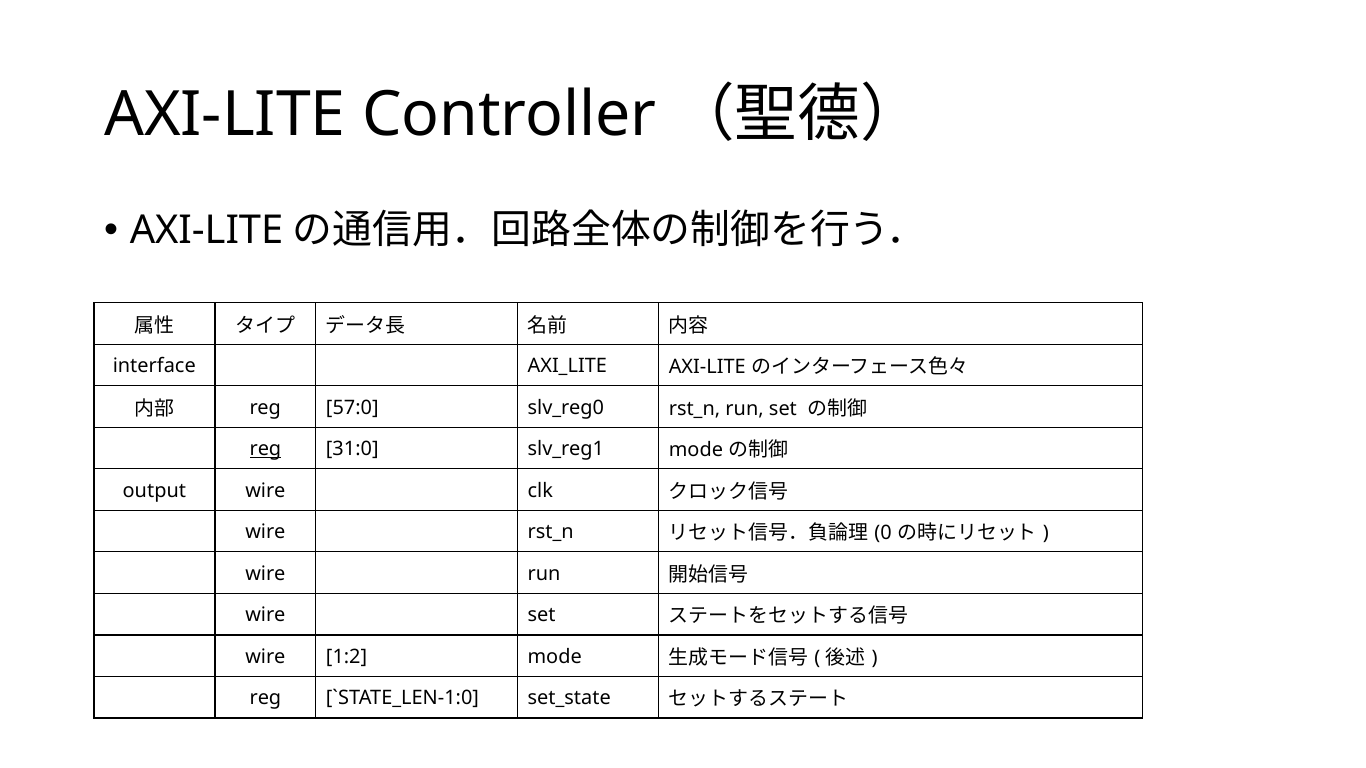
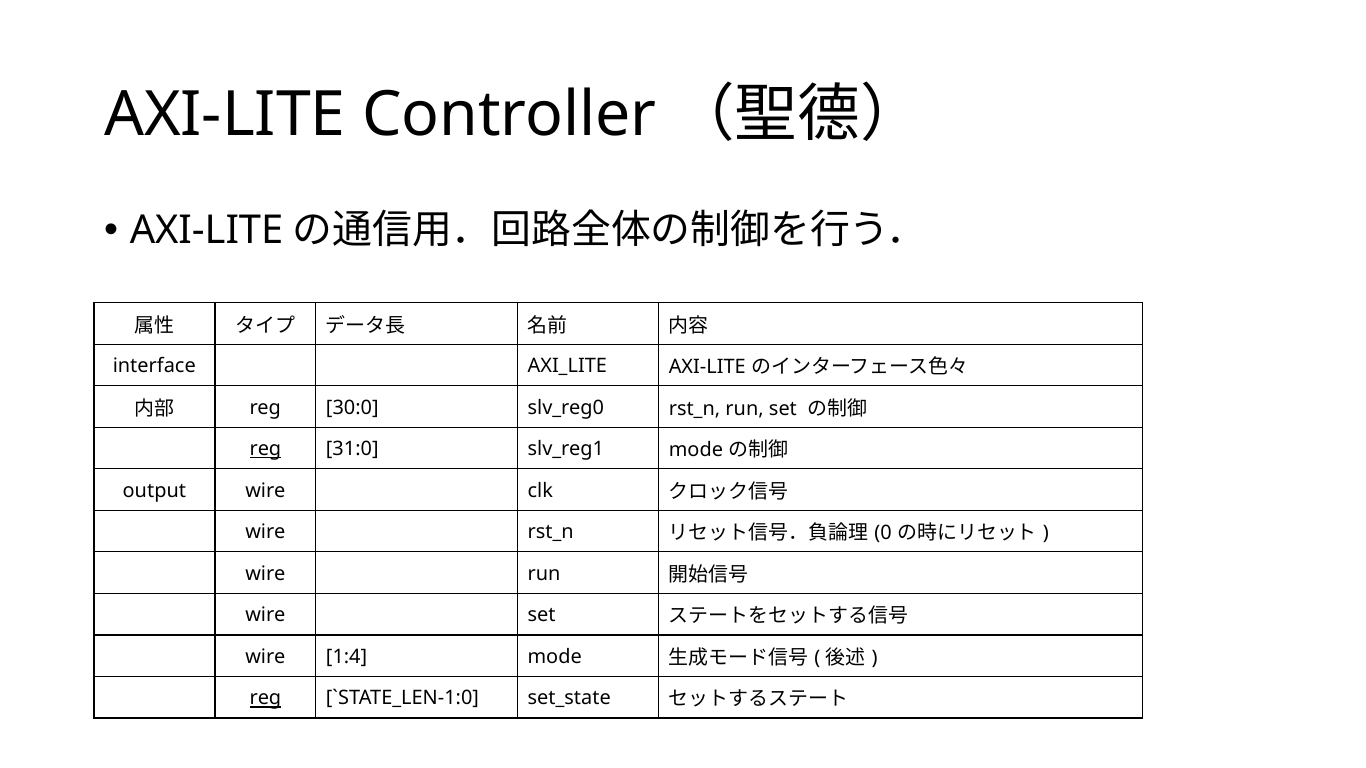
57:0: 57:0 -> 30:0 (352, 408)
1:2: 1:2 -> 1:4 (347, 657)
reg underline: none -> present (265, 699)
